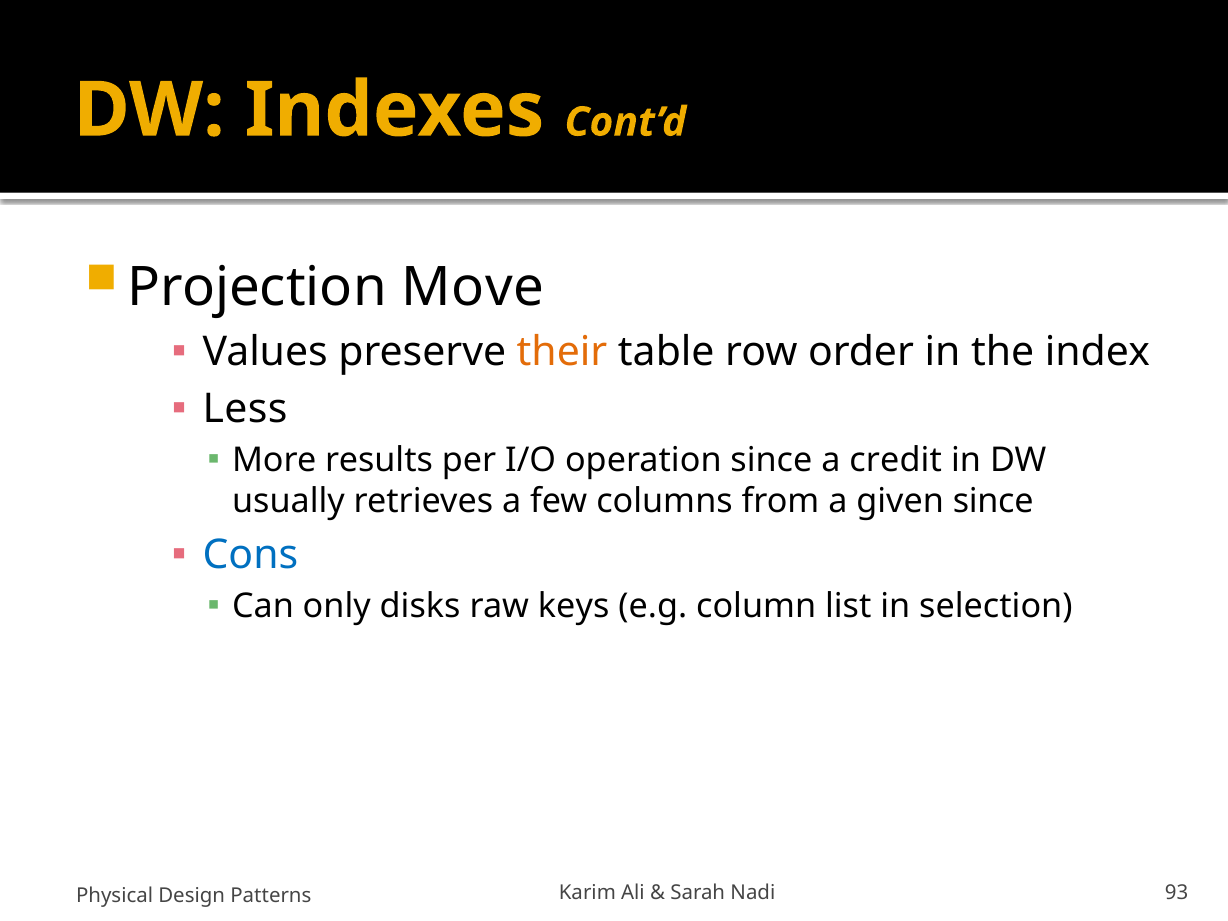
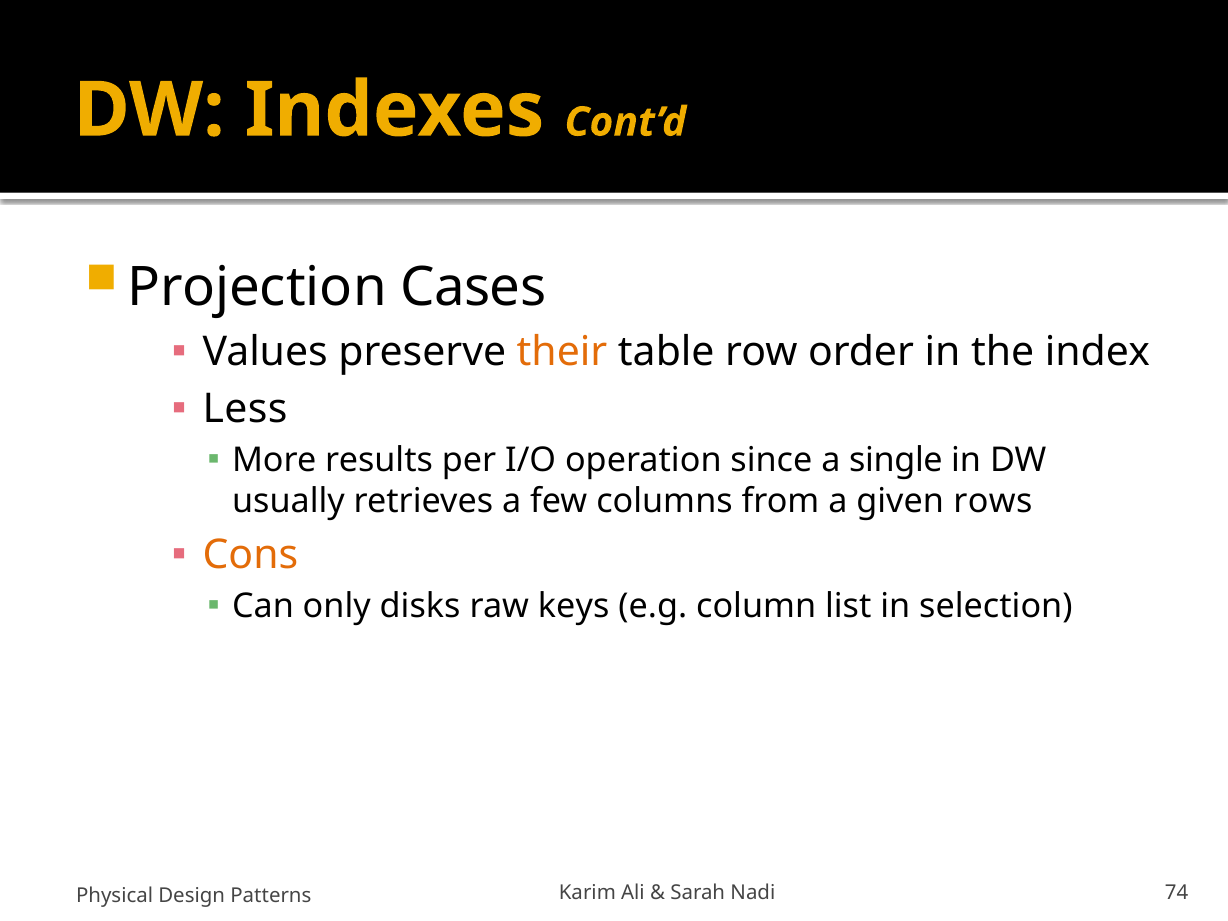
Move: Move -> Cases (473, 287)
credit: credit -> single (896, 461)
given since: since -> rows (993, 502)
Cons colour: blue -> orange (250, 555)
93: 93 -> 74 (1177, 892)
